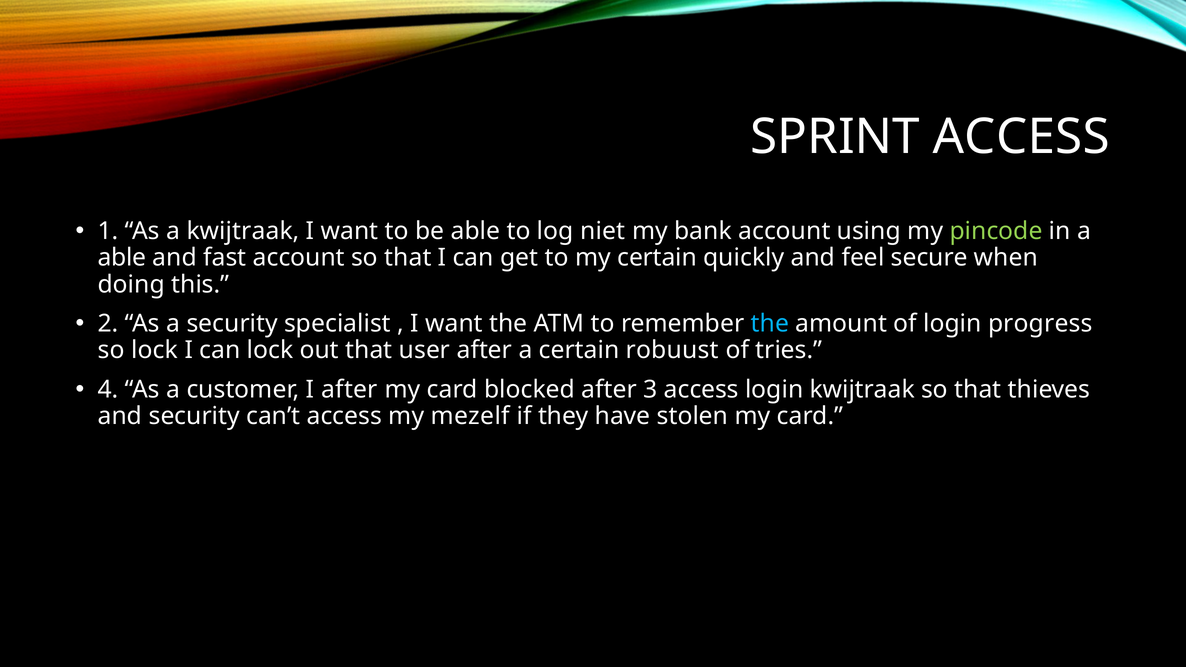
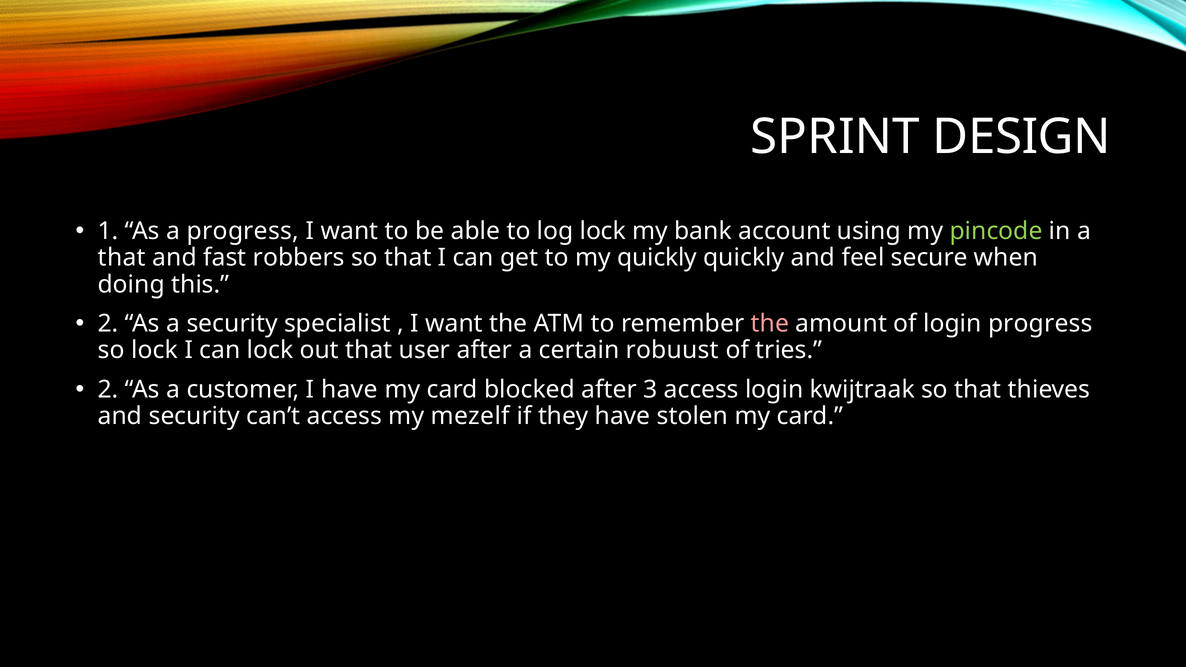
SPRINT ACCESS: ACCESS -> DESIGN (1022, 137)
a kwijtraak: kwijtraak -> progress (243, 231)
log niet: niet -> lock (603, 231)
able: able -> that (122, 258)
fast account: account -> robbers (299, 258)
my certain: certain -> quickly (657, 258)
the colour: light blue -> pink (770, 324)
4: 4 -> 2 (108, 389)
I after: after -> have (349, 389)
